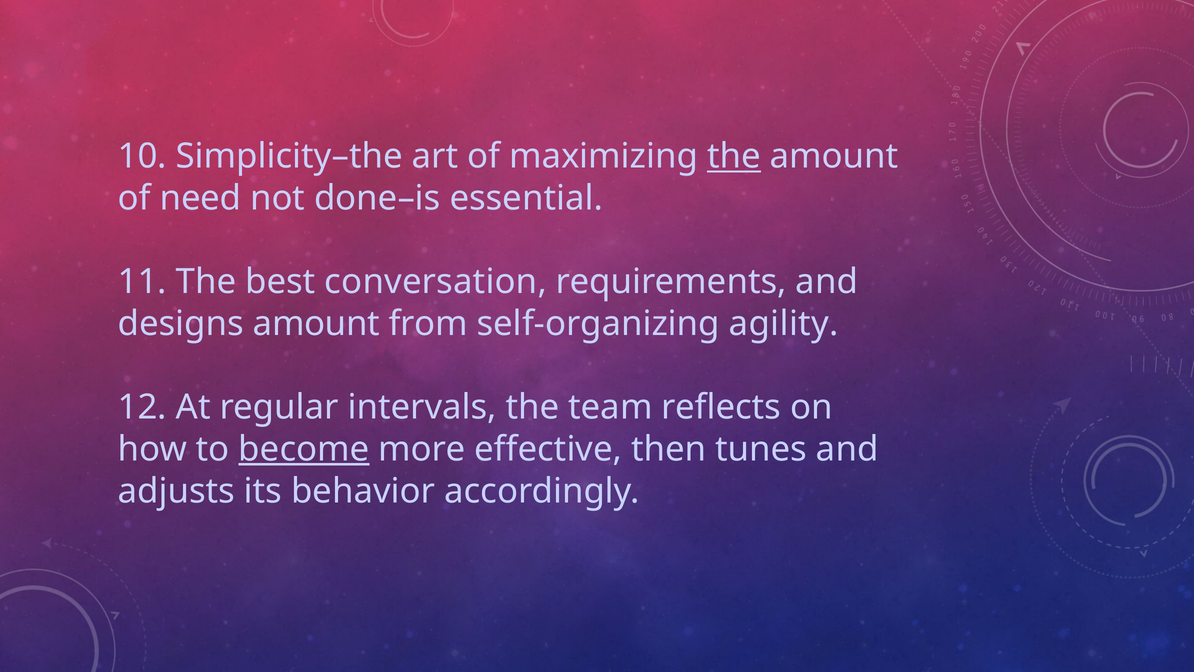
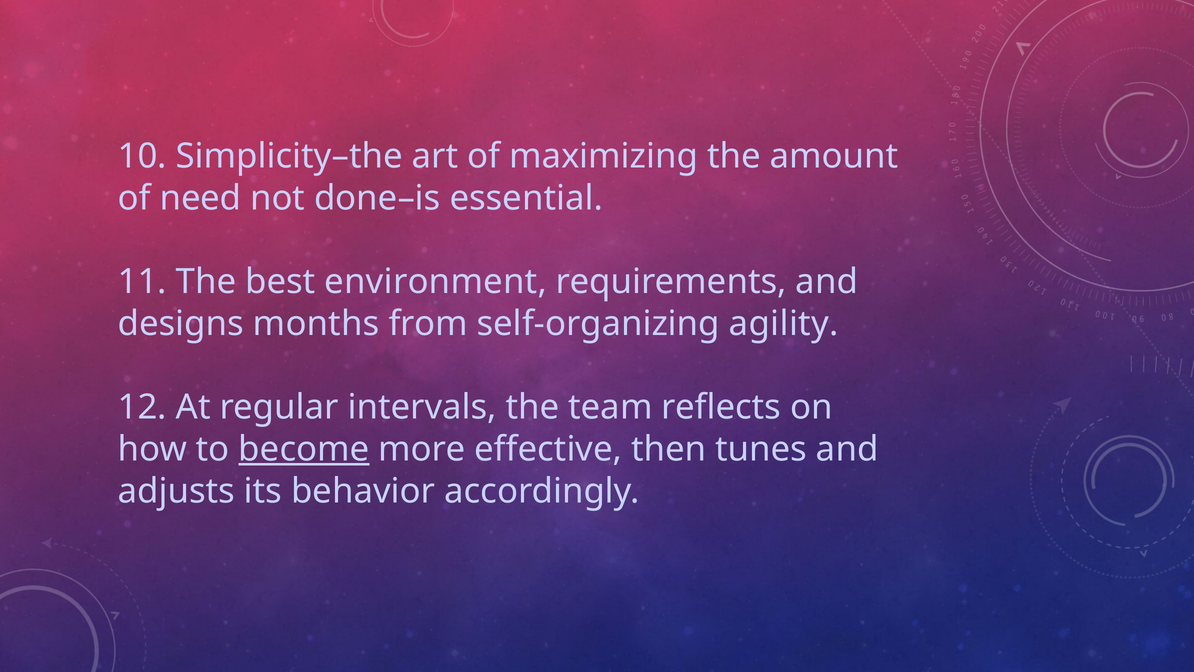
the underline: present -> none (734, 156)
conversation: conversation -> environment (436, 282)
designs amount: amount -> months (316, 324)
